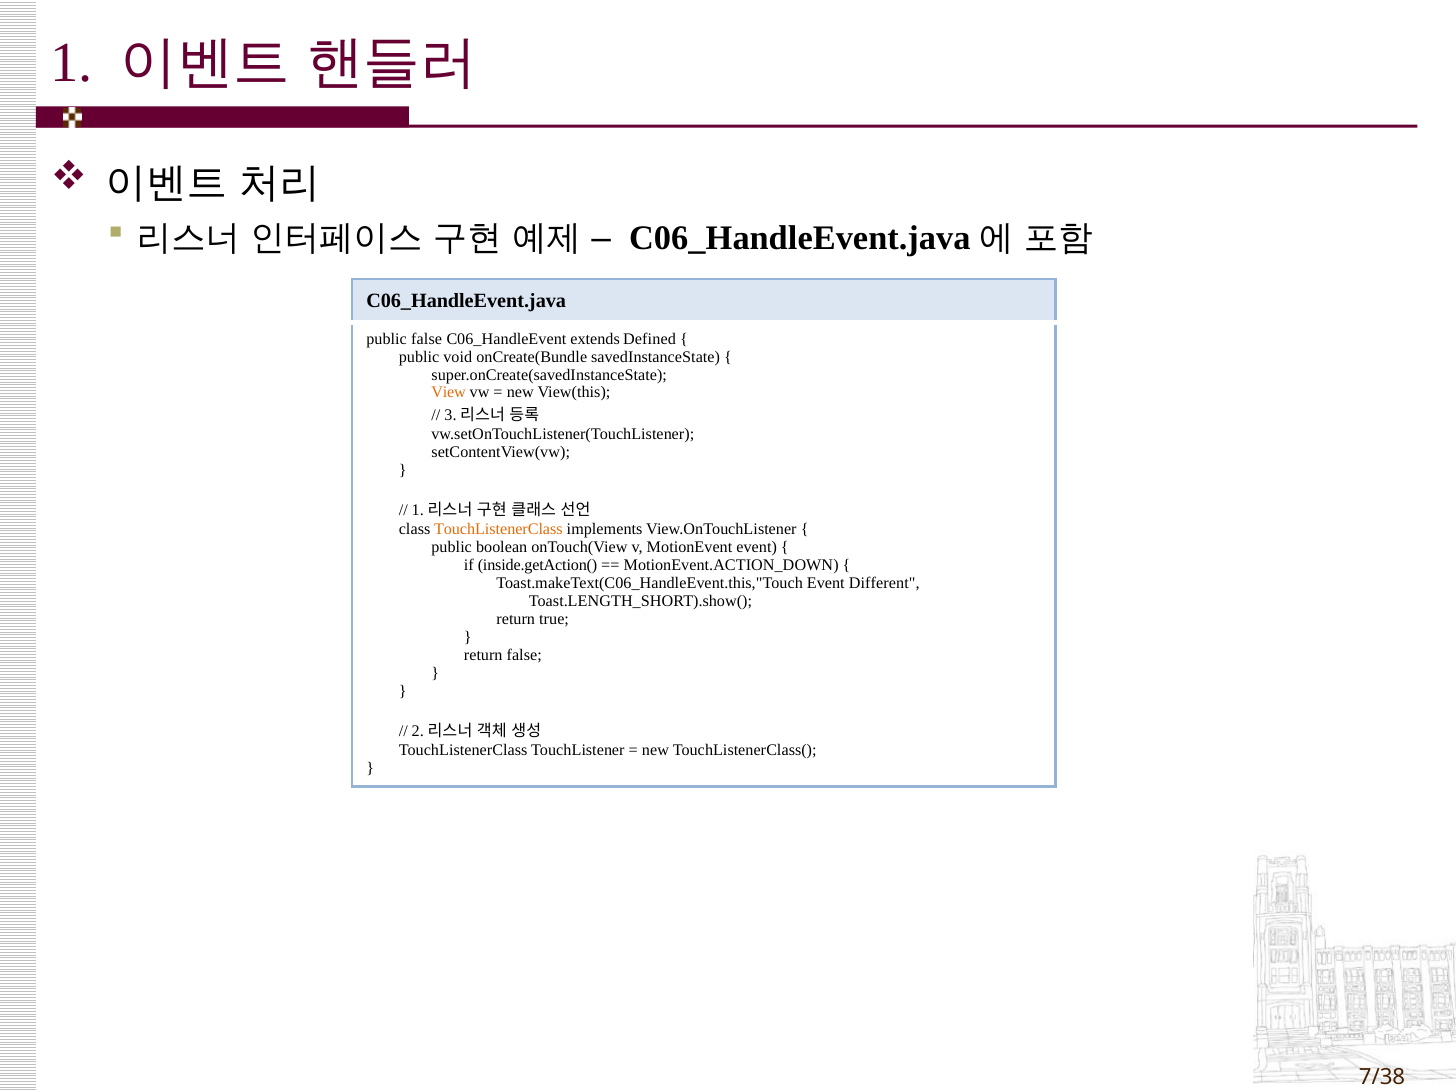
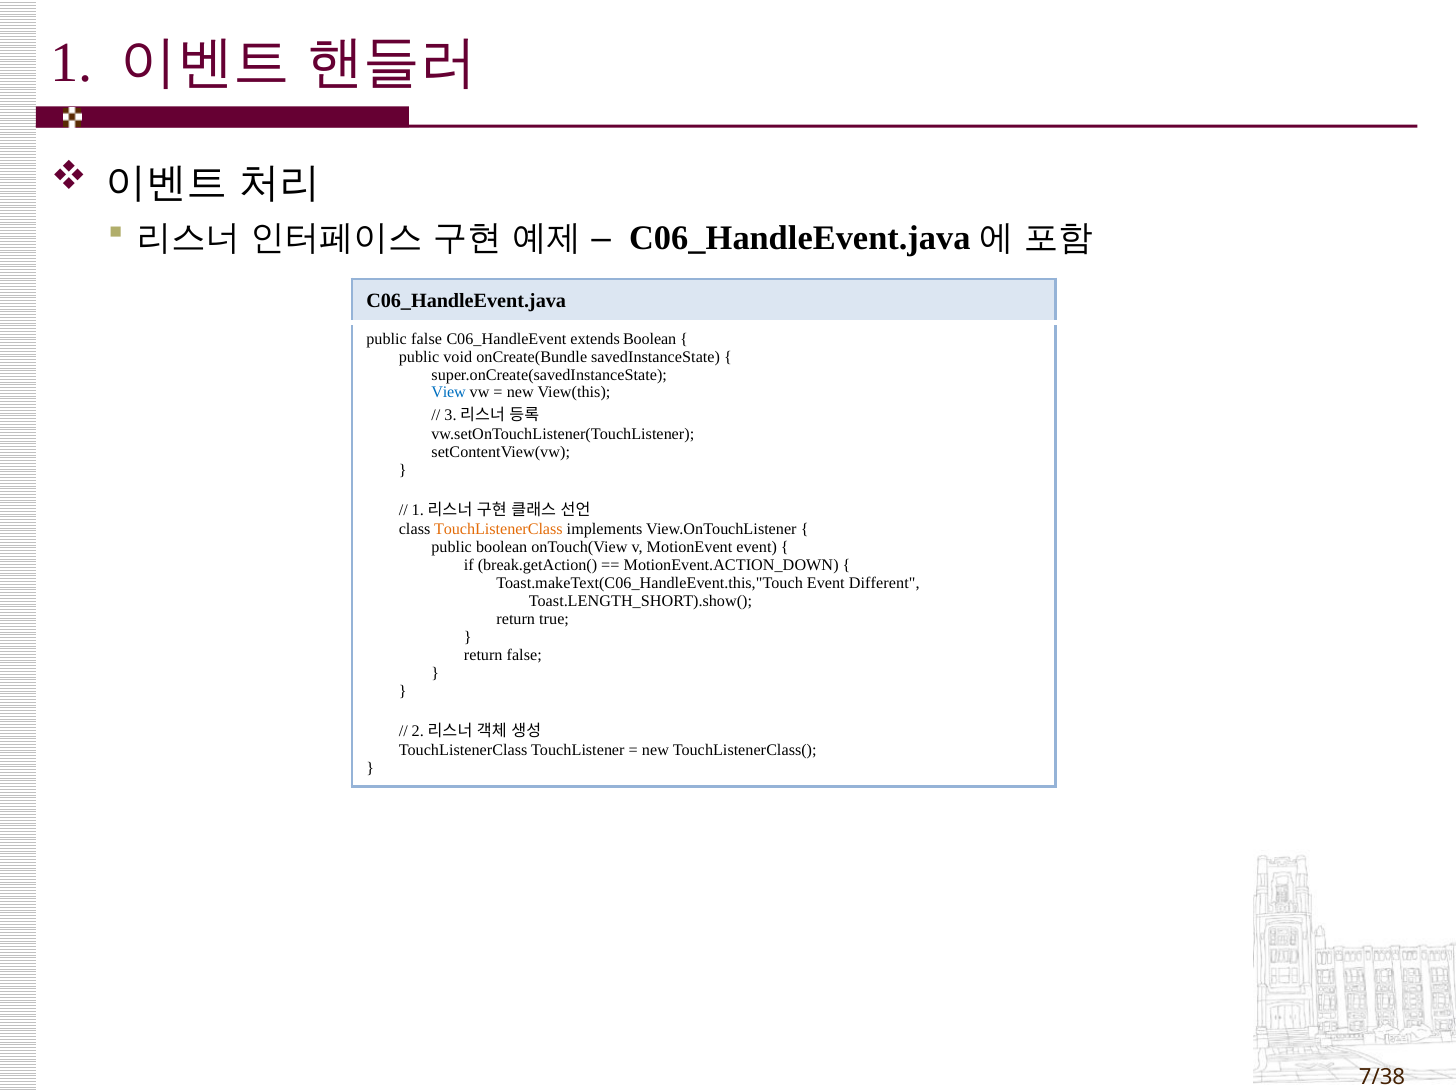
extends Defined: Defined -> Boolean (650, 339)
View colour: orange -> blue (449, 393)
inside.getAction(: inside.getAction( -> break.getAction( (537, 565)
